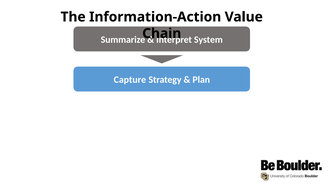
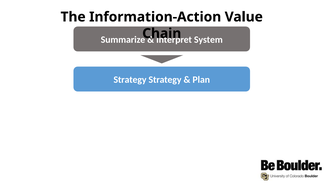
Capture: Capture -> Strategy (130, 80)
